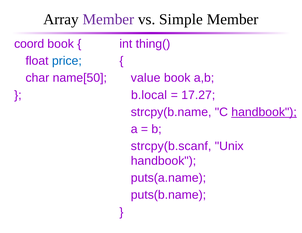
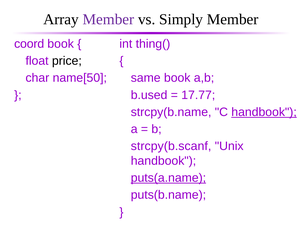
Simple: Simple -> Simply (181, 19)
price colour: blue -> black (67, 61)
value: value -> same (146, 78)
b.local: b.local -> b.used (149, 95)
17.27: 17.27 -> 17.77 (198, 95)
puts(a.name underline: none -> present (168, 178)
